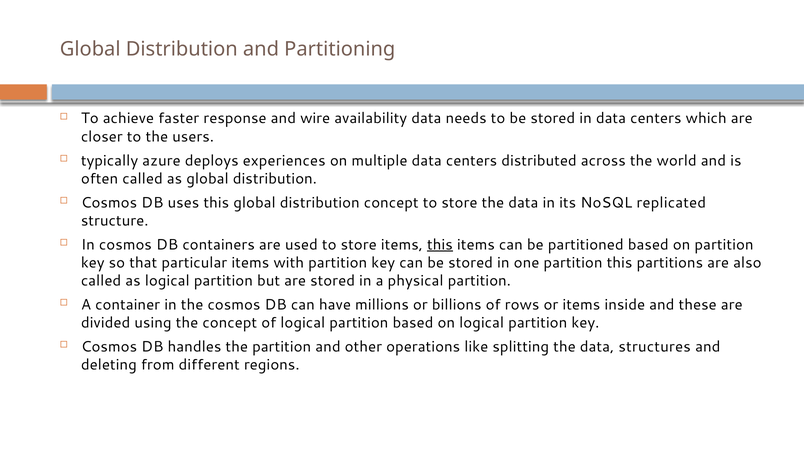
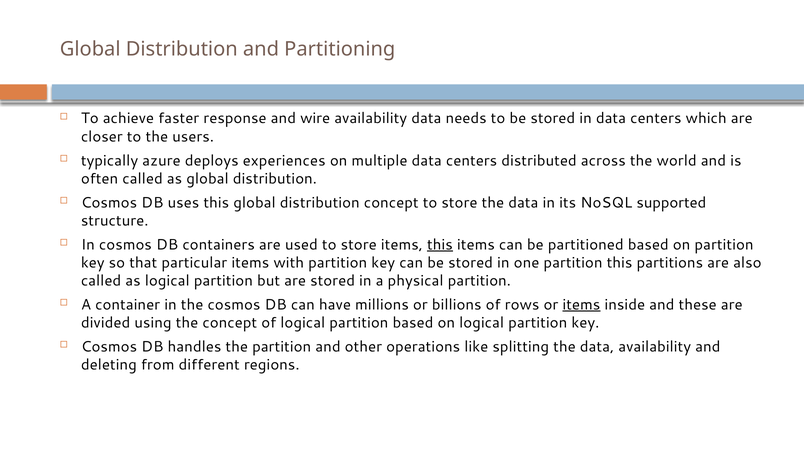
replicated: replicated -> supported (671, 203)
items underline: none -> present (581, 305)
data structures: structures -> availability (655, 347)
